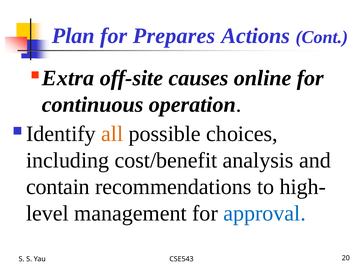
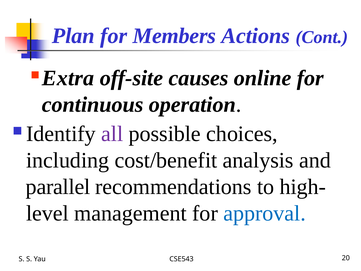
Prepares: Prepares -> Members (174, 36)
all colour: orange -> purple (112, 134)
contain: contain -> parallel (58, 187)
